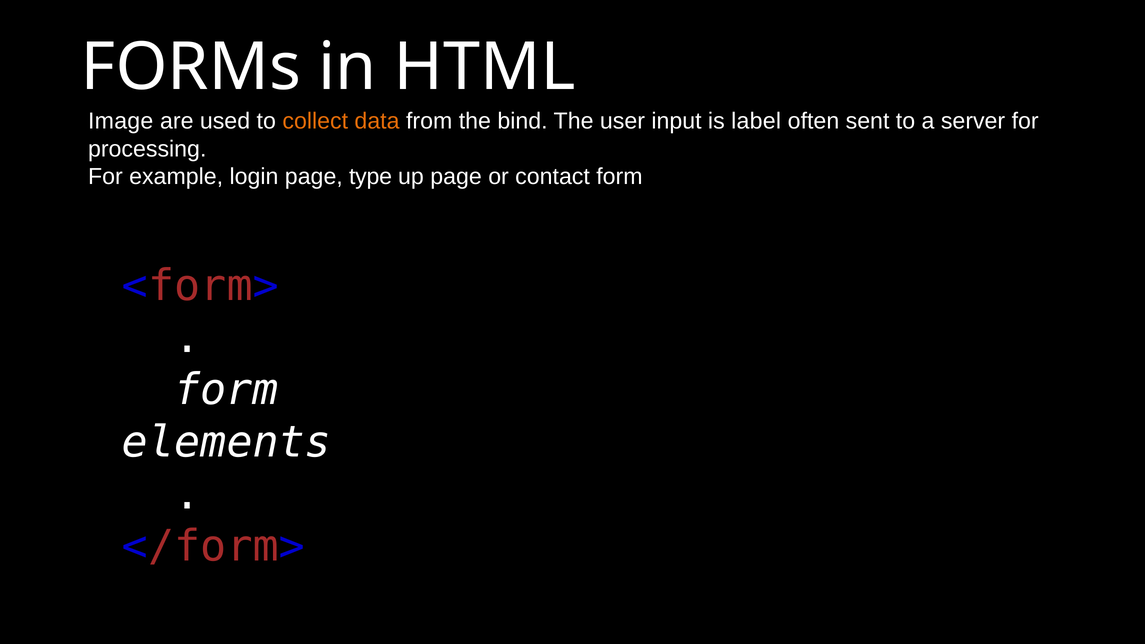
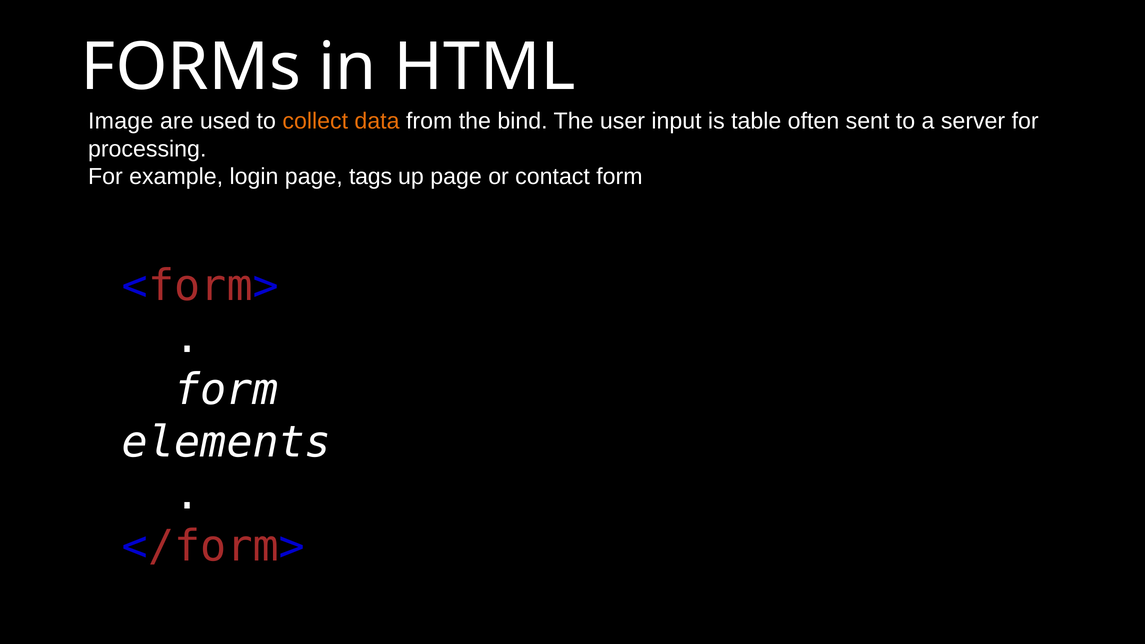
label: label -> table (756, 121)
type: type -> tags (371, 177)
